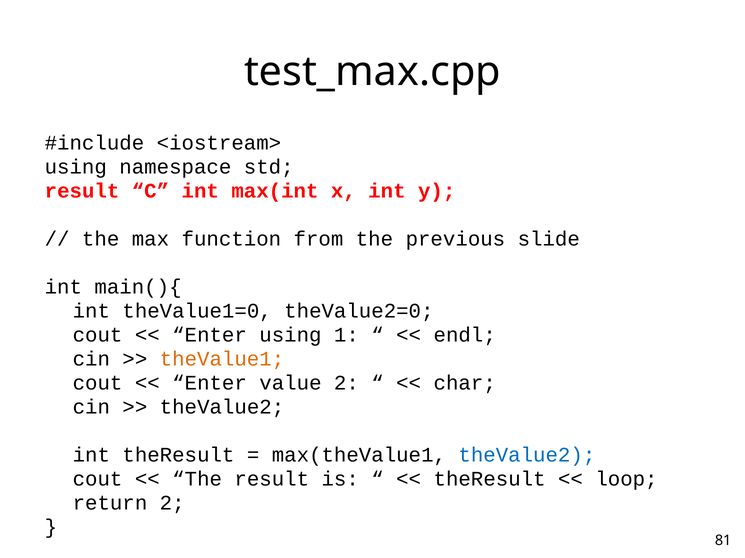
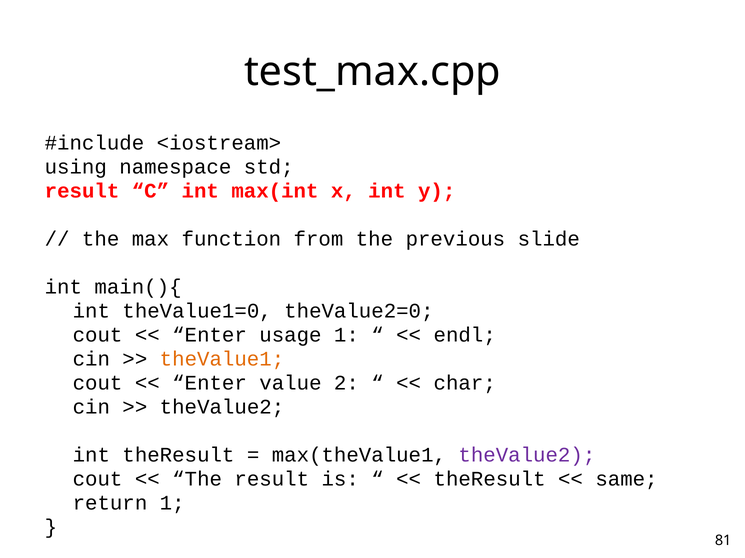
Enter using: using -> usage (290, 335)
theValue2 colour: blue -> purple (527, 455)
loop: loop -> same (626, 479)
return 2: 2 -> 1 (172, 503)
